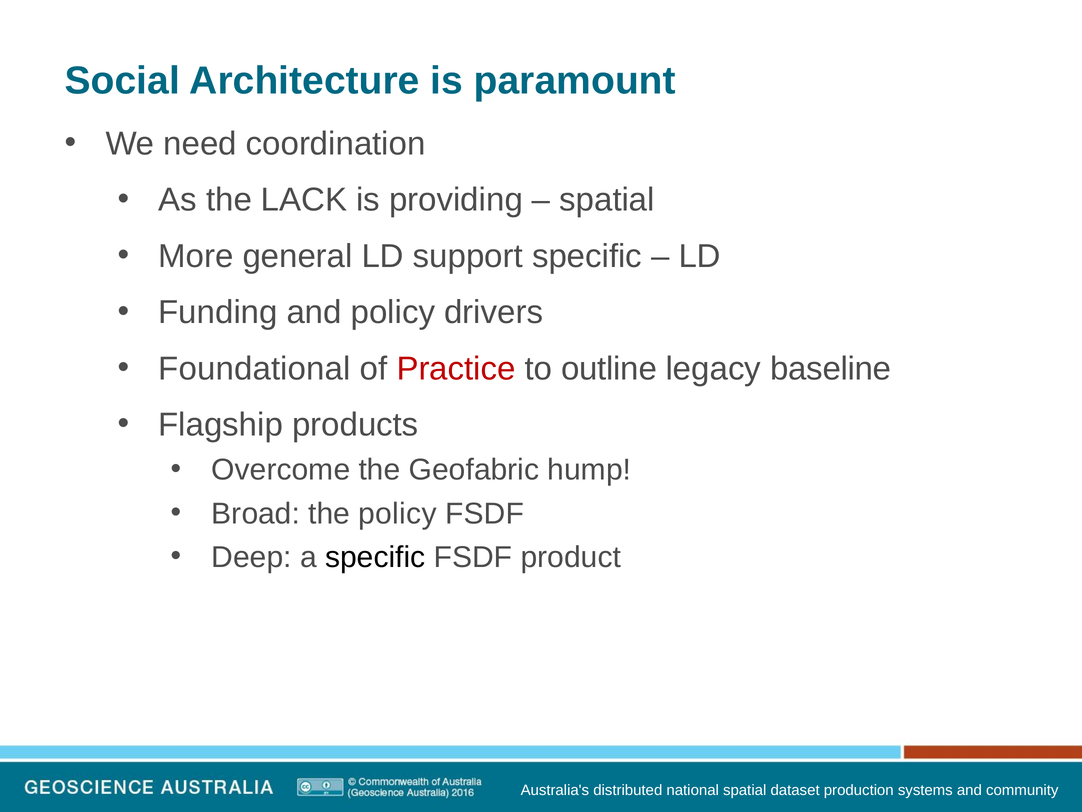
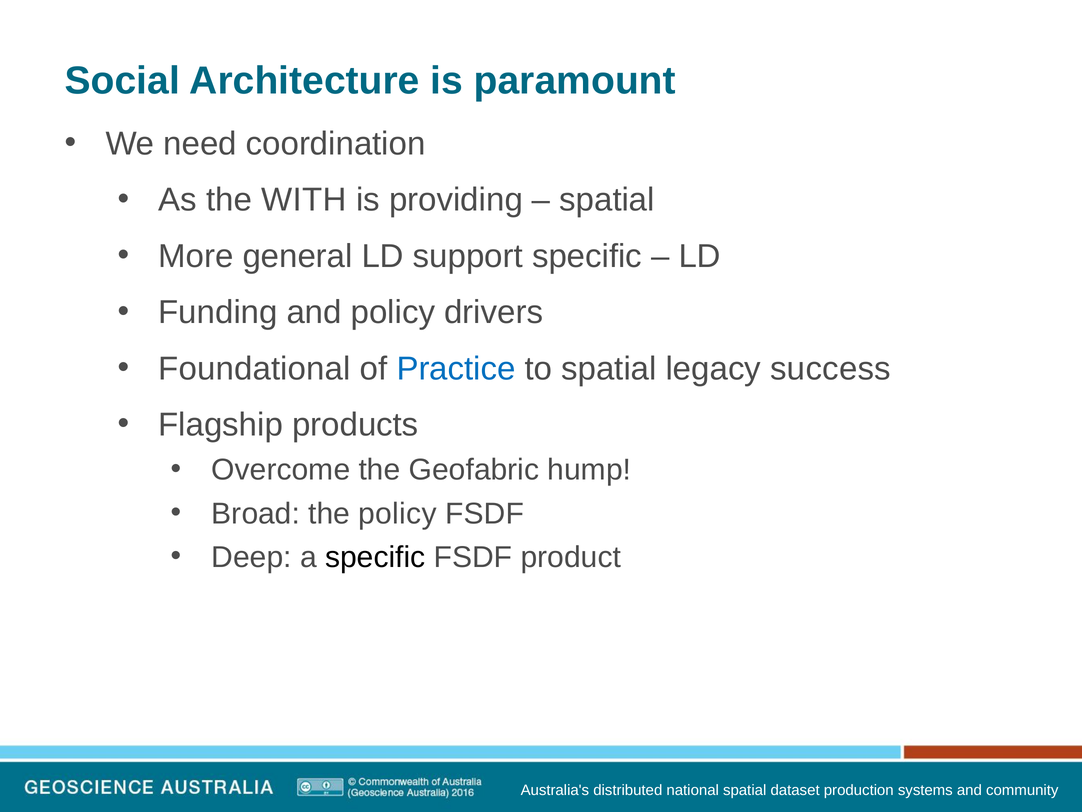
LACK: LACK -> WITH (304, 200)
Practice colour: red -> blue (456, 368)
to outline: outline -> spatial (609, 368)
baseline: baseline -> success (831, 368)
